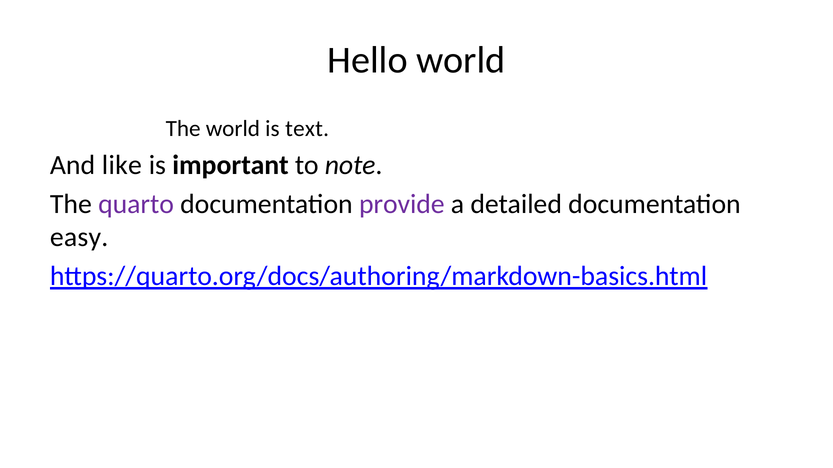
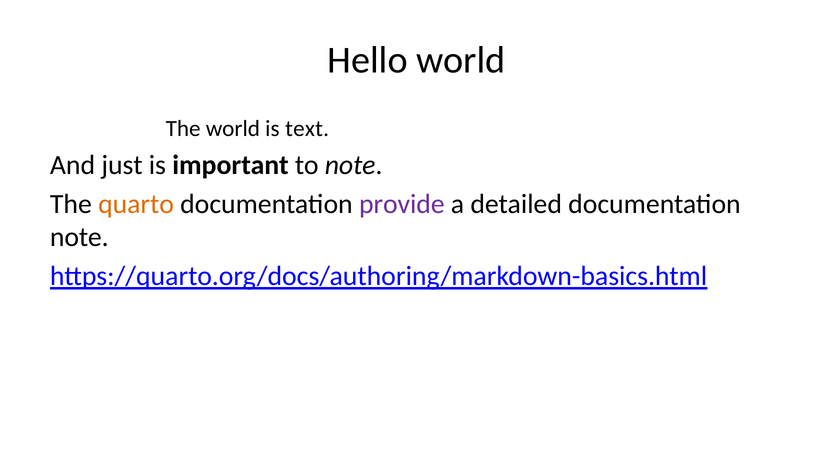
like: like -> just (122, 165)
quarto colour: purple -> orange (136, 204)
easy: easy -> note (79, 238)
